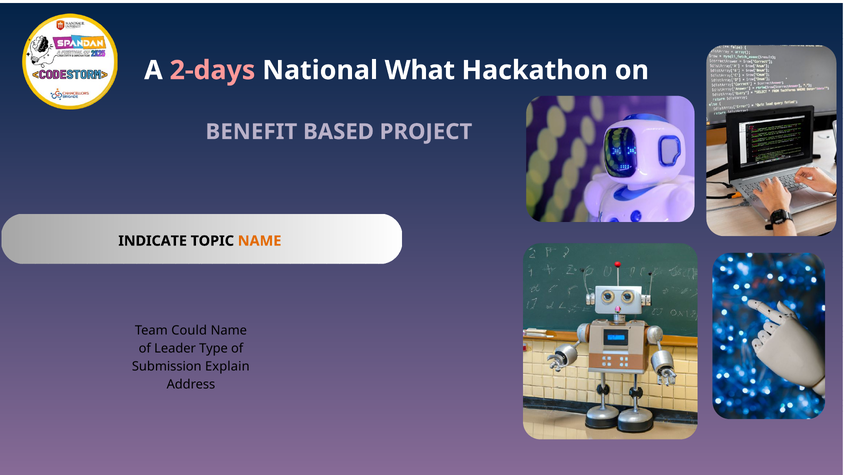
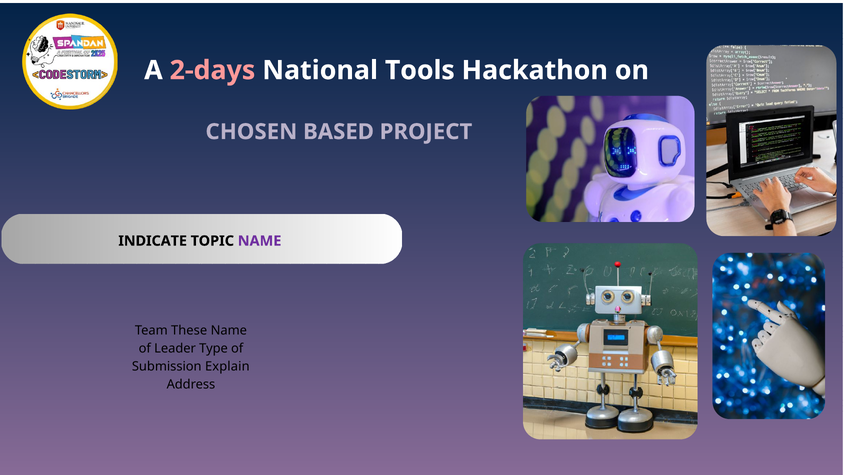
What: What -> Tools (420, 70)
BENEFIT: BENEFIT -> CHOSEN (251, 132)
NAME colour: orange -> purple (260, 241)
Could: Could -> These (189, 330)
